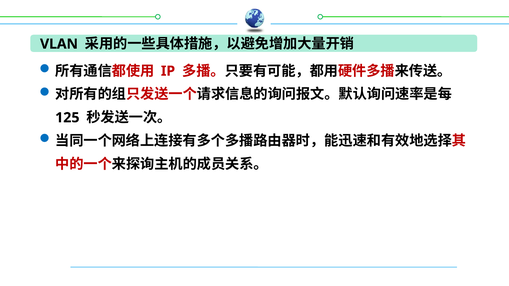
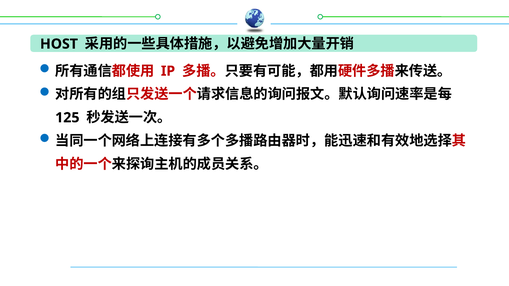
VLAN: VLAN -> HOST (59, 44)
